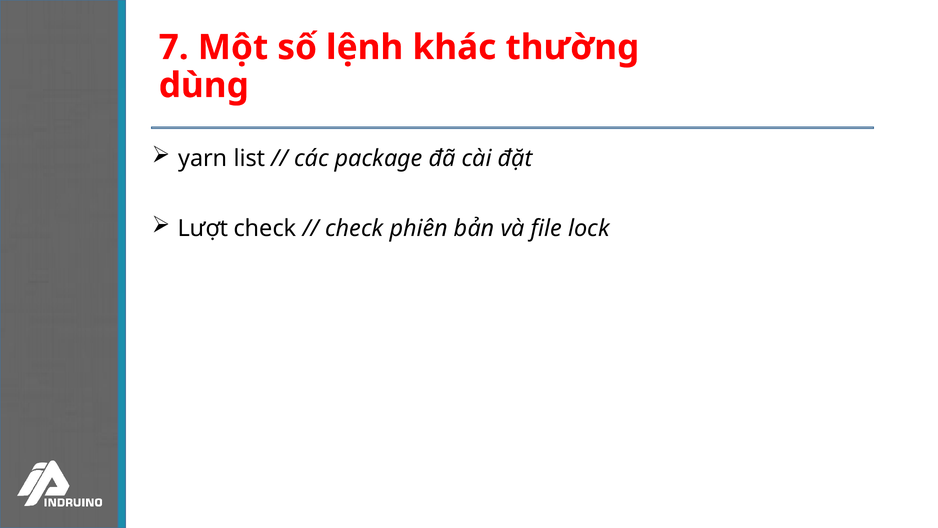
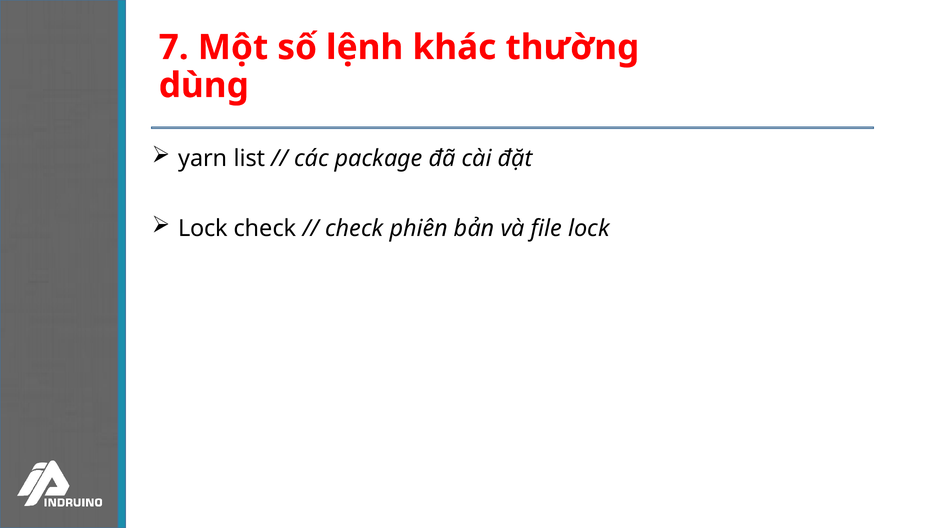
Lượt: Lượt -> Lock (203, 228)
